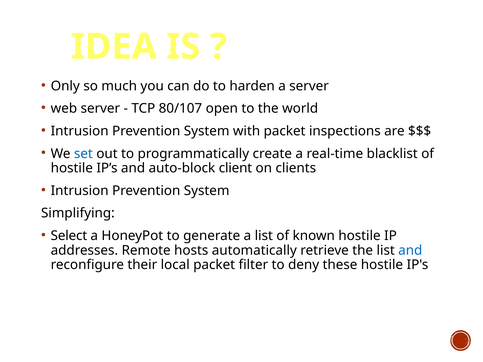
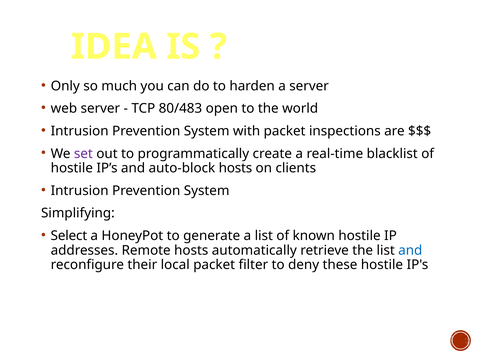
80/107: 80/107 -> 80/483 (180, 109)
set colour: blue -> purple (83, 154)
auto-block client: client -> hosts (235, 168)
